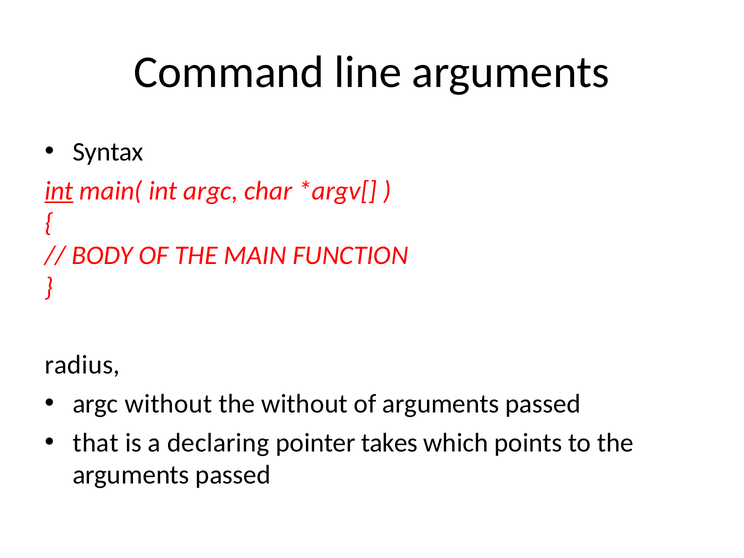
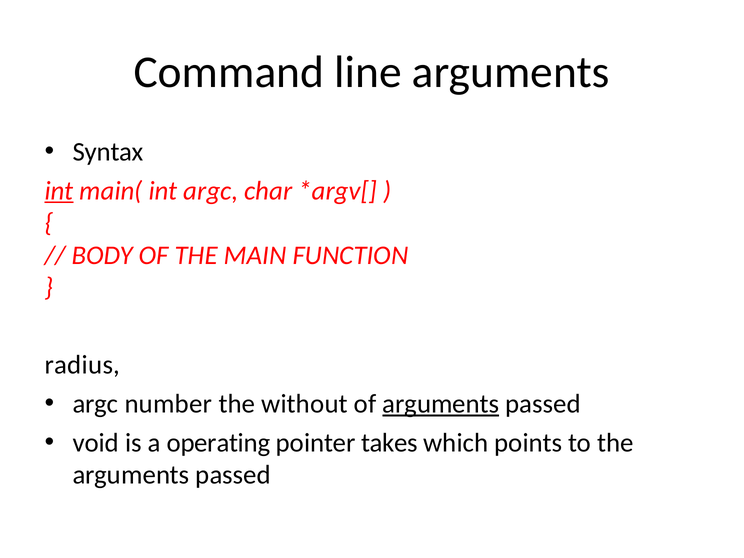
argc without: without -> number (168, 404)
arguments underline: none -> present (441, 404)
that: that -> void (96, 443)
declaring: declaring -> operating (218, 443)
